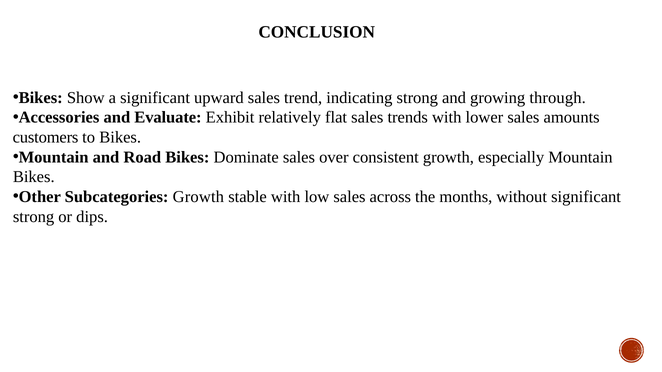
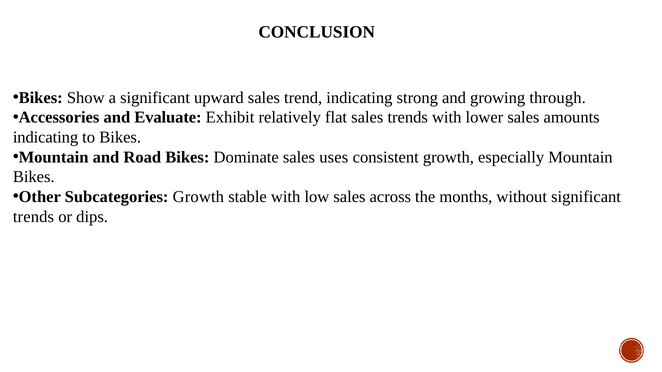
customers: customers -> indicating (46, 137)
over: over -> uses (334, 157)
strong: strong -> trends (33, 217)
